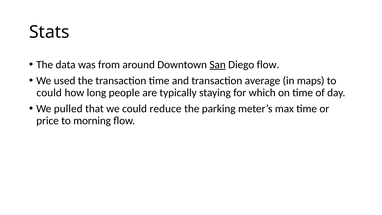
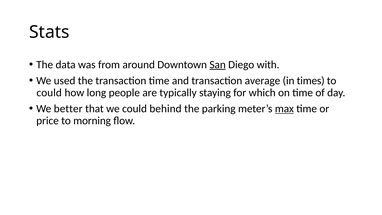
Diego flow: flow -> with (268, 65)
maps: maps -> times (311, 81)
pulled: pulled -> better (68, 109)
reduce: reduce -> behind (165, 109)
max underline: none -> present (284, 109)
